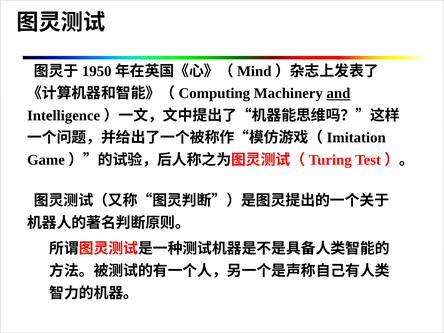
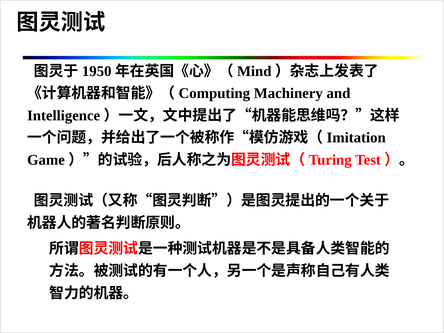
and underline: present -> none (338, 93)
